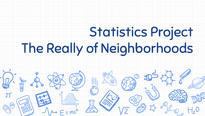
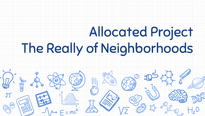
Statistics: Statistics -> Allocated (118, 32)
